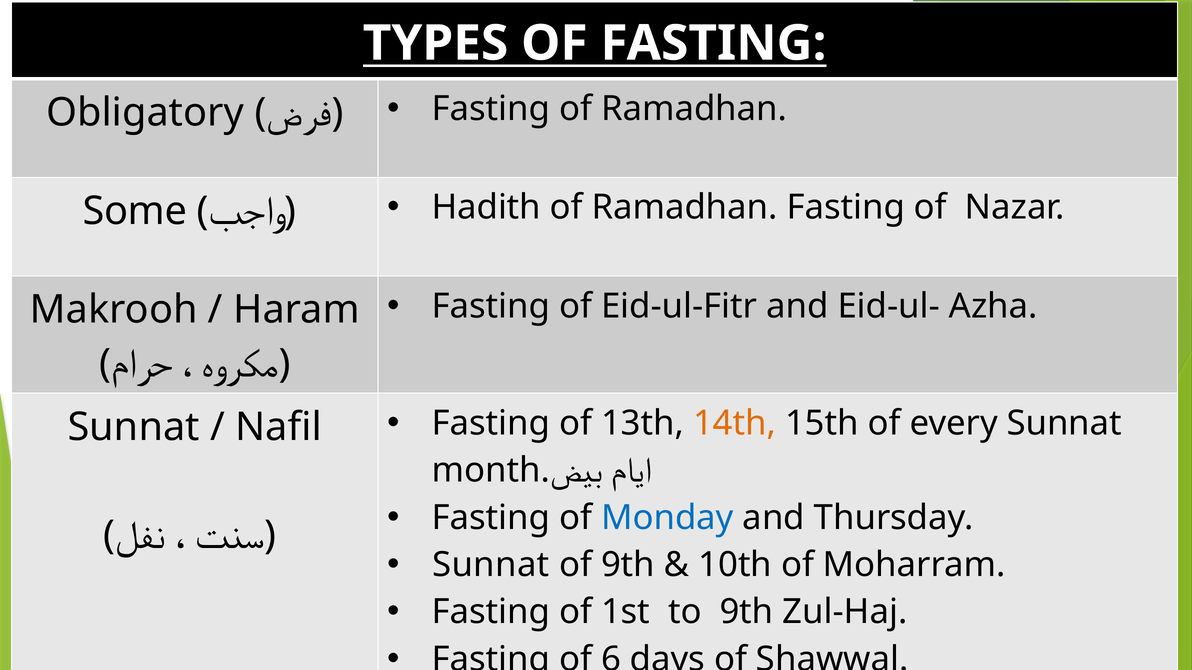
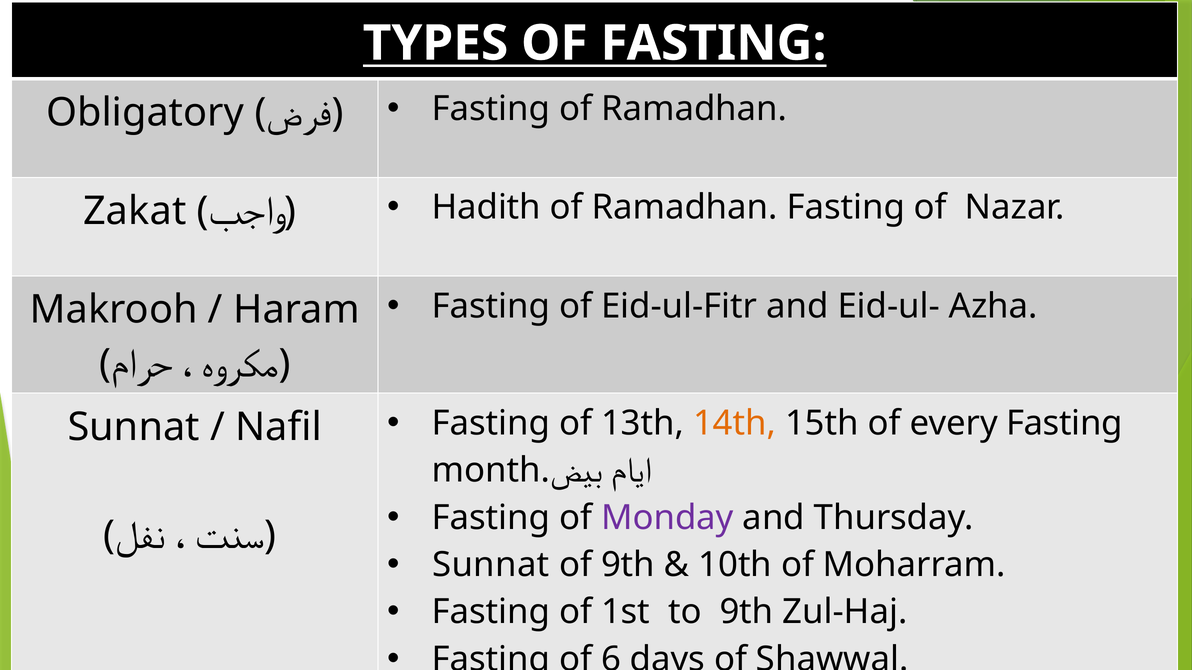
Some: Some -> Zakat (135, 211)
every Sunnat: Sunnat -> Fasting (1064, 423)
Monday colour: blue -> purple (667, 518)
